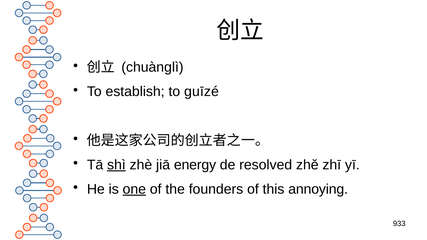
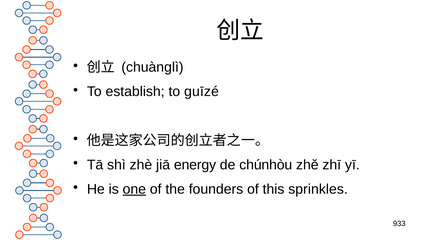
shì underline: present -> none (116, 165)
resolved: resolved -> chúnhòu (266, 165)
annoying: annoying -> sprinkles (318, 189)
